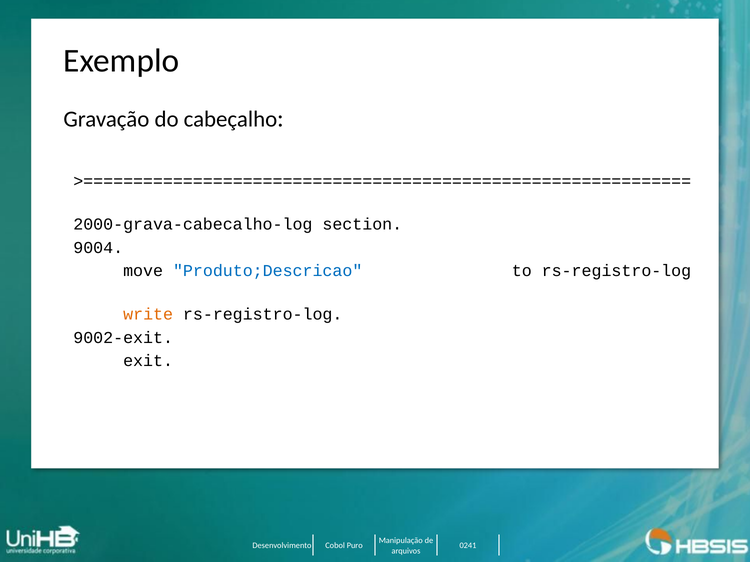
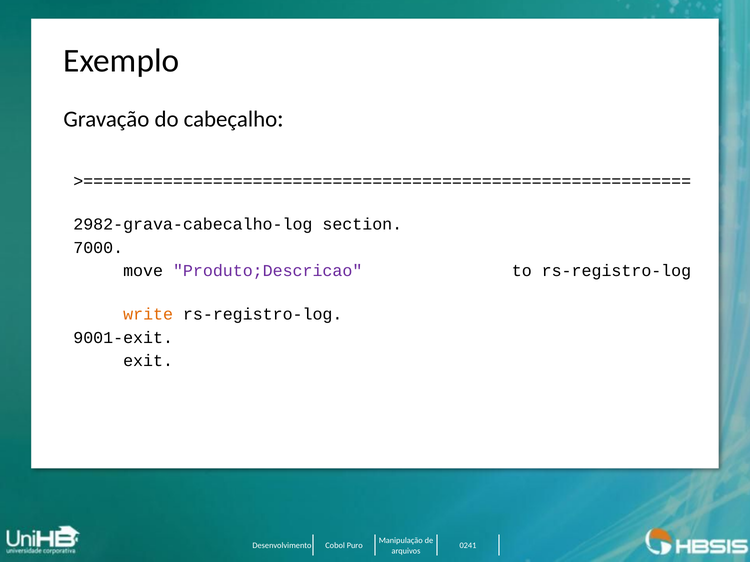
2000-grava-cabecalho-log: 2000-grava-cabecalho-log -> 2982-grava-cabecalho-log (193, 225)
9004: 9004 -> 7000 (98, 248)
Produto;Descricao colour: blue -> purple (268, 271)
9002-exit: 9002-exit -> 9001-exit (123, 338)
